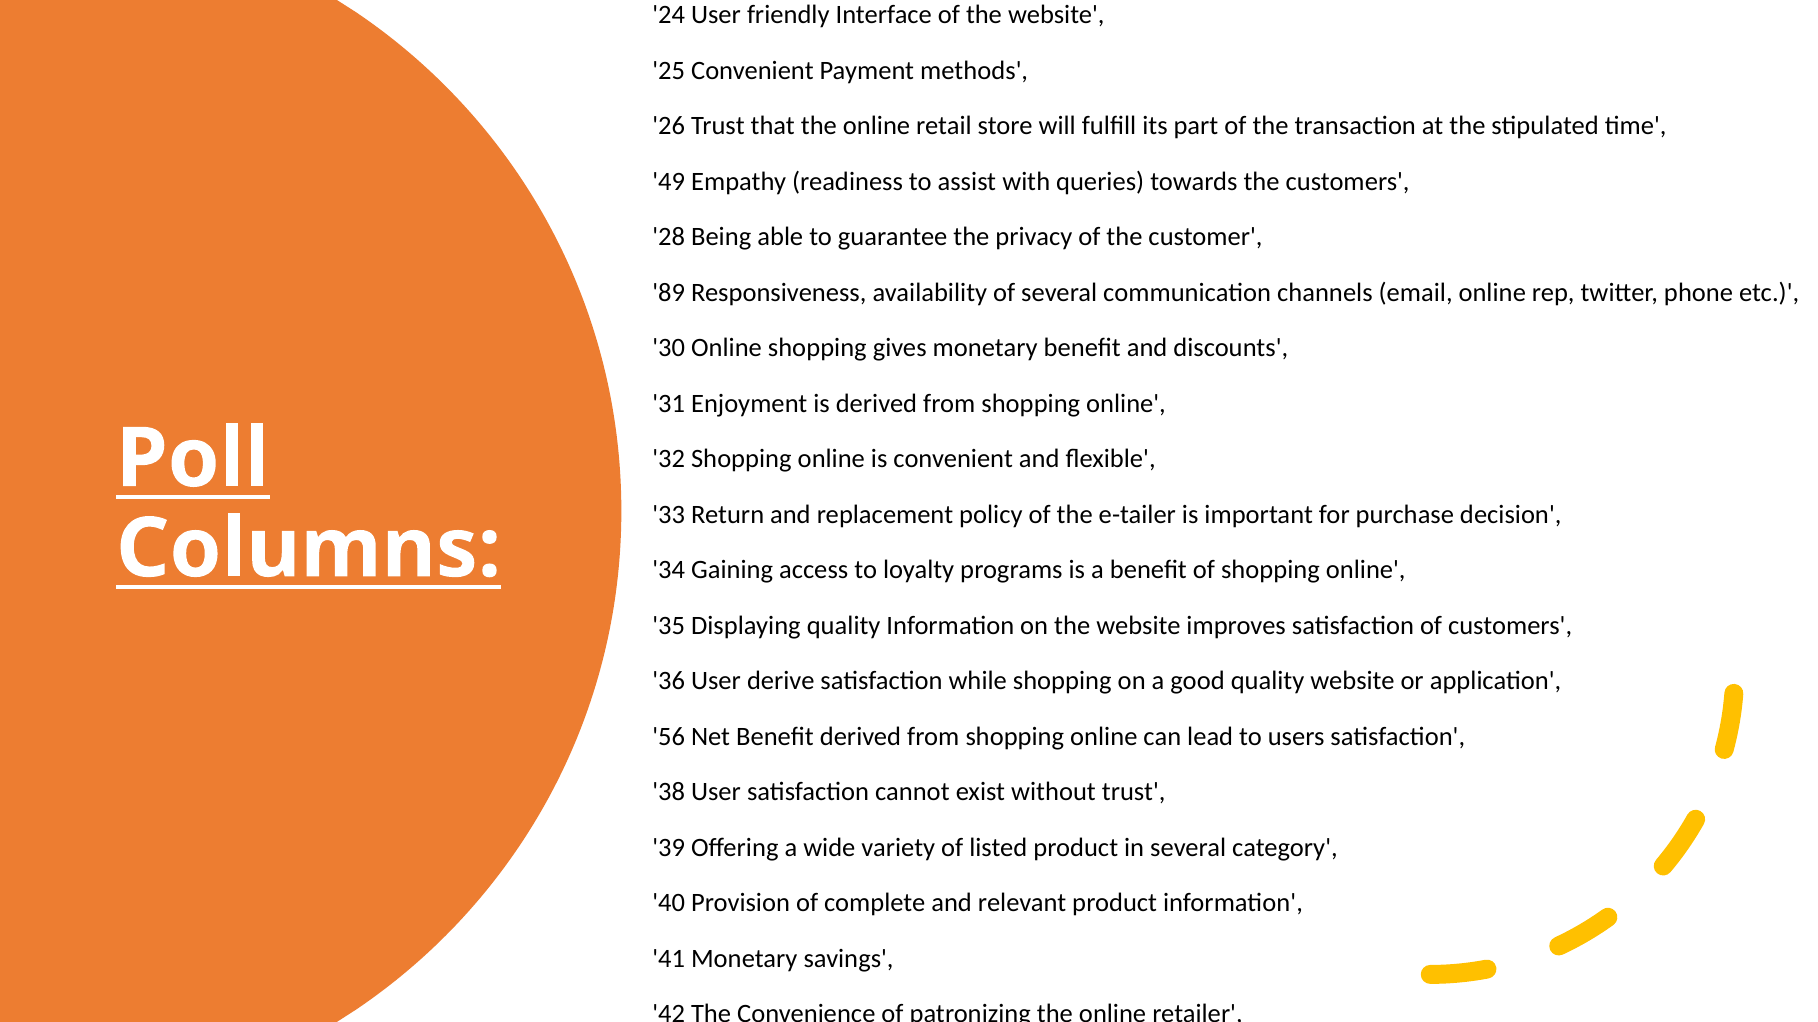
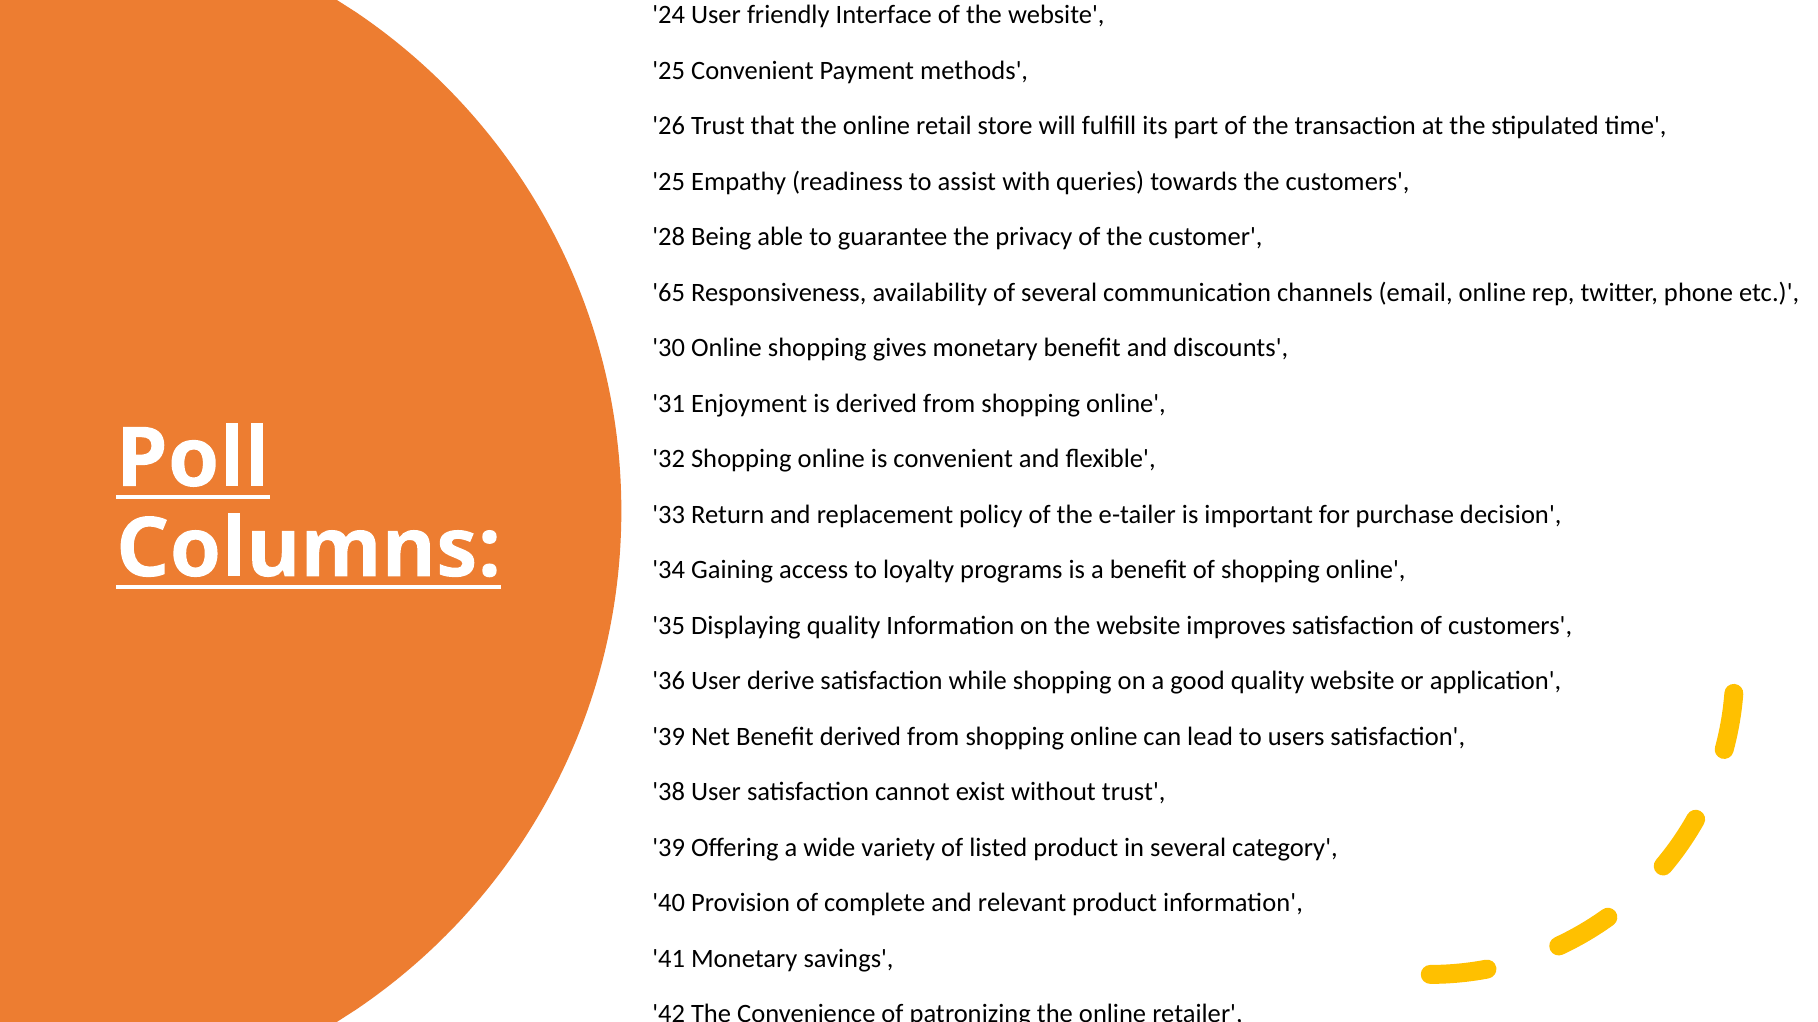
49: 49 -> 25 (669, 182)
89: 89 -> 65 (669, 293)
56: 56 -> 39 (669, 737)
